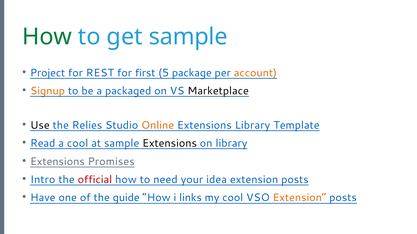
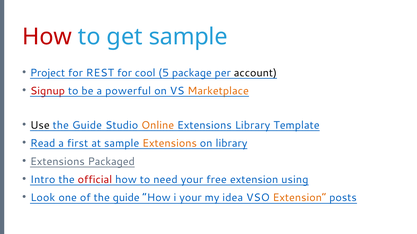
How colour: green -> red (47, 37)
first: first -> cool (145, 73)
account colour: orange -> black (255, 73)
Signup colour: orange -> red (48, 91)
packaged: packaged -> powerful (128, 91)
Marketplace colour: black -> orange (218, 91)
Relies: Relies -> Guide (87, 125)
a cool: cool -> first (78, 144)
Extensions colour: black -> orange (170, 144)
Promises: Promises -> Packaged (111, 162)
idea: idea -> free (217, 180)
posts: posts -> using (295, 180)
Have: Have -> Look (43, 198)
i links: links -> your (190, 198)
my cool: cool -> idea (233, 198)
